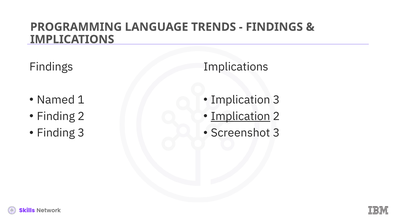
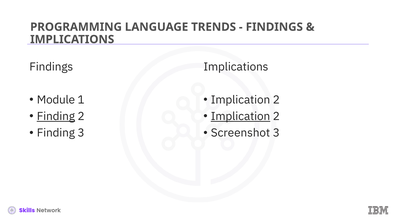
Named: Named -> Module (56, 100)
3: 3 -> 2 (276, 100)
Finding underline: none -> present (56, 117)
